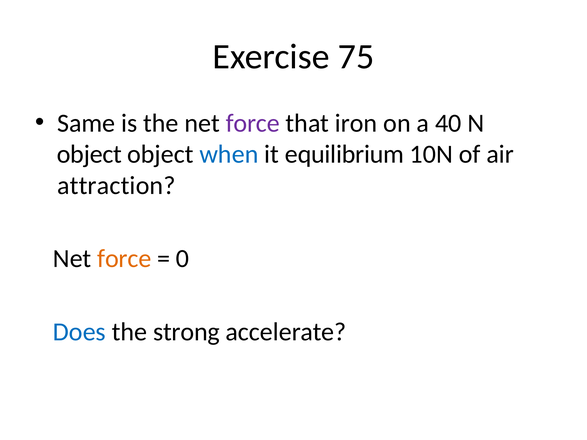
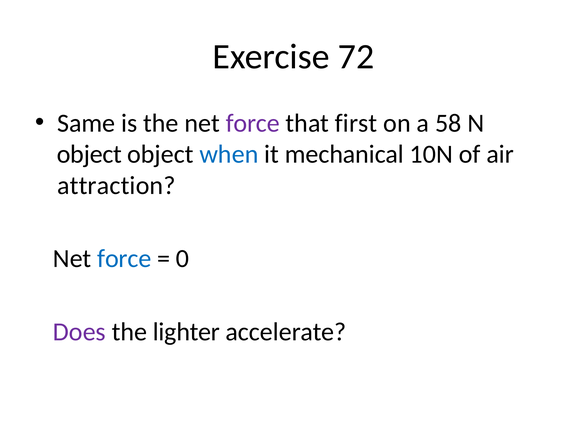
75: 75 -> 72 (356, 57)
iron: iron -> first (356, 123)
40: 40 -> 58 (448, 123)
equilibrium: equilibrium -> mechanical (344, 154)
force colour: orange -> blue (124, 259)
Does colour: blue -> purple (79, 332)
strong: strong -> lighter (186, 332)
